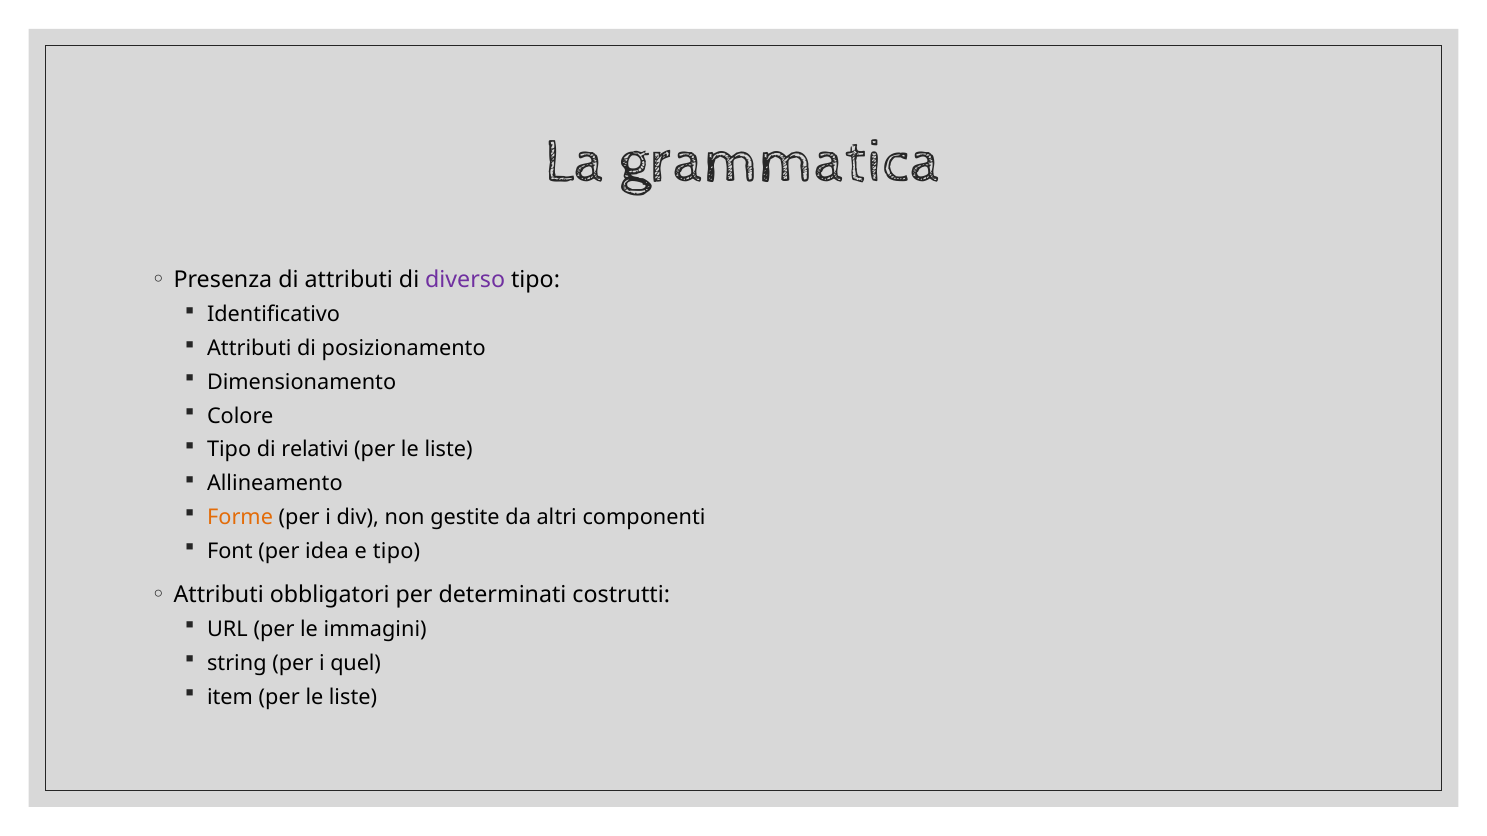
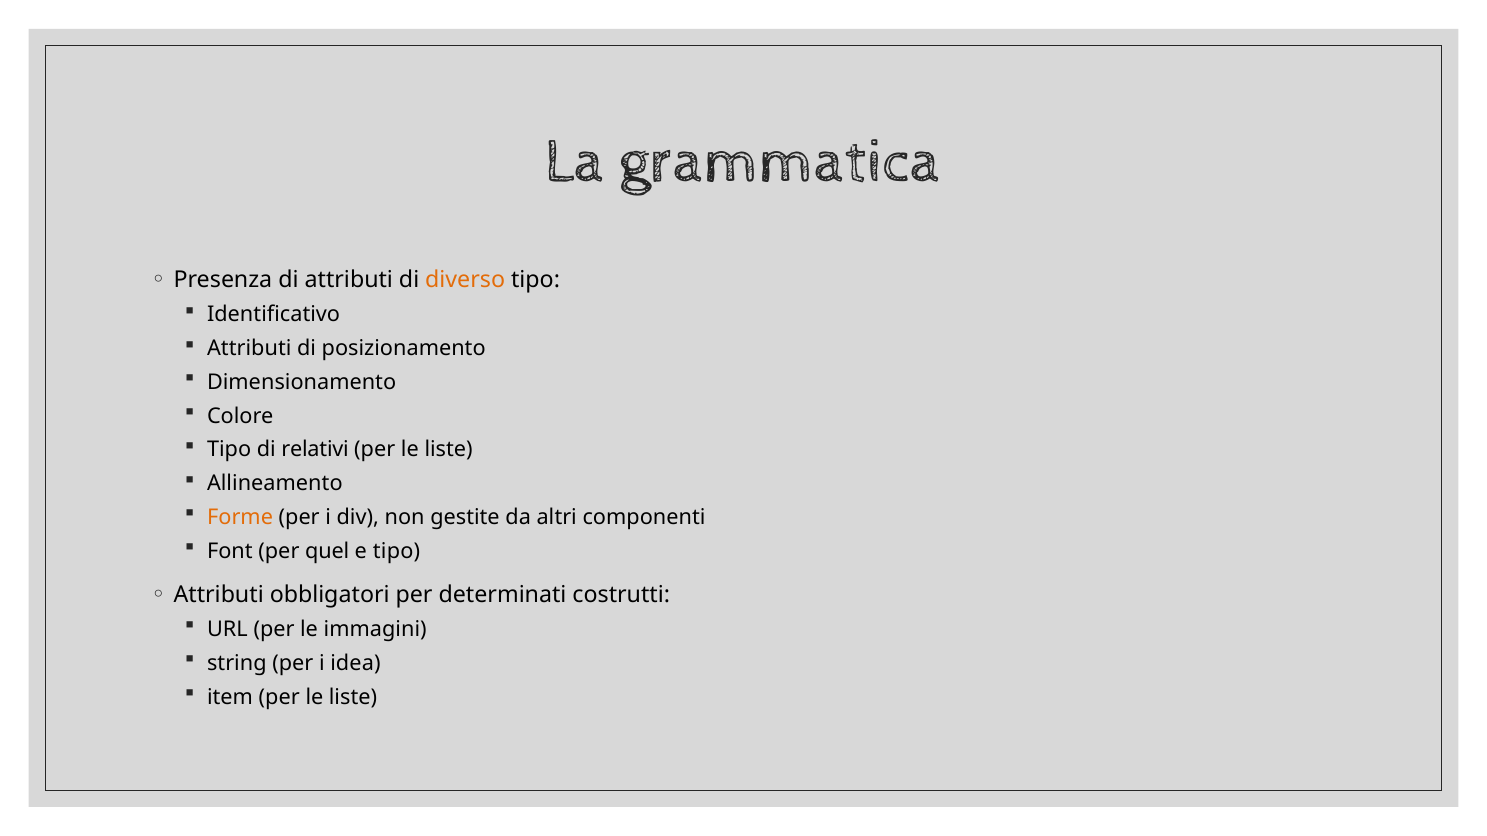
diverso colour: purple -> orange (465, 280)
idea: idea -> quel (327, 551)
quel: quel -> idea (355, 663)
